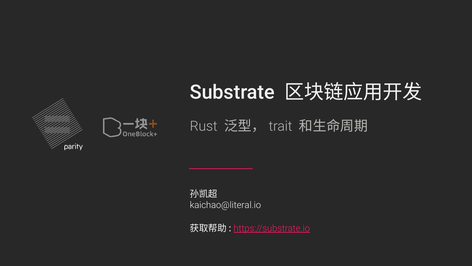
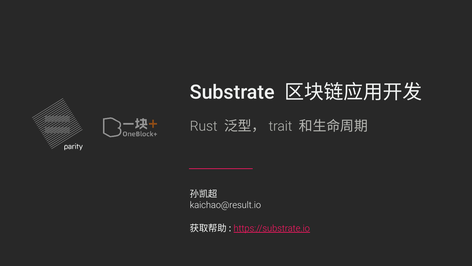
kaichao@literal.io: kaichao@literal.io -> kaichao@result.io (225, 205)
